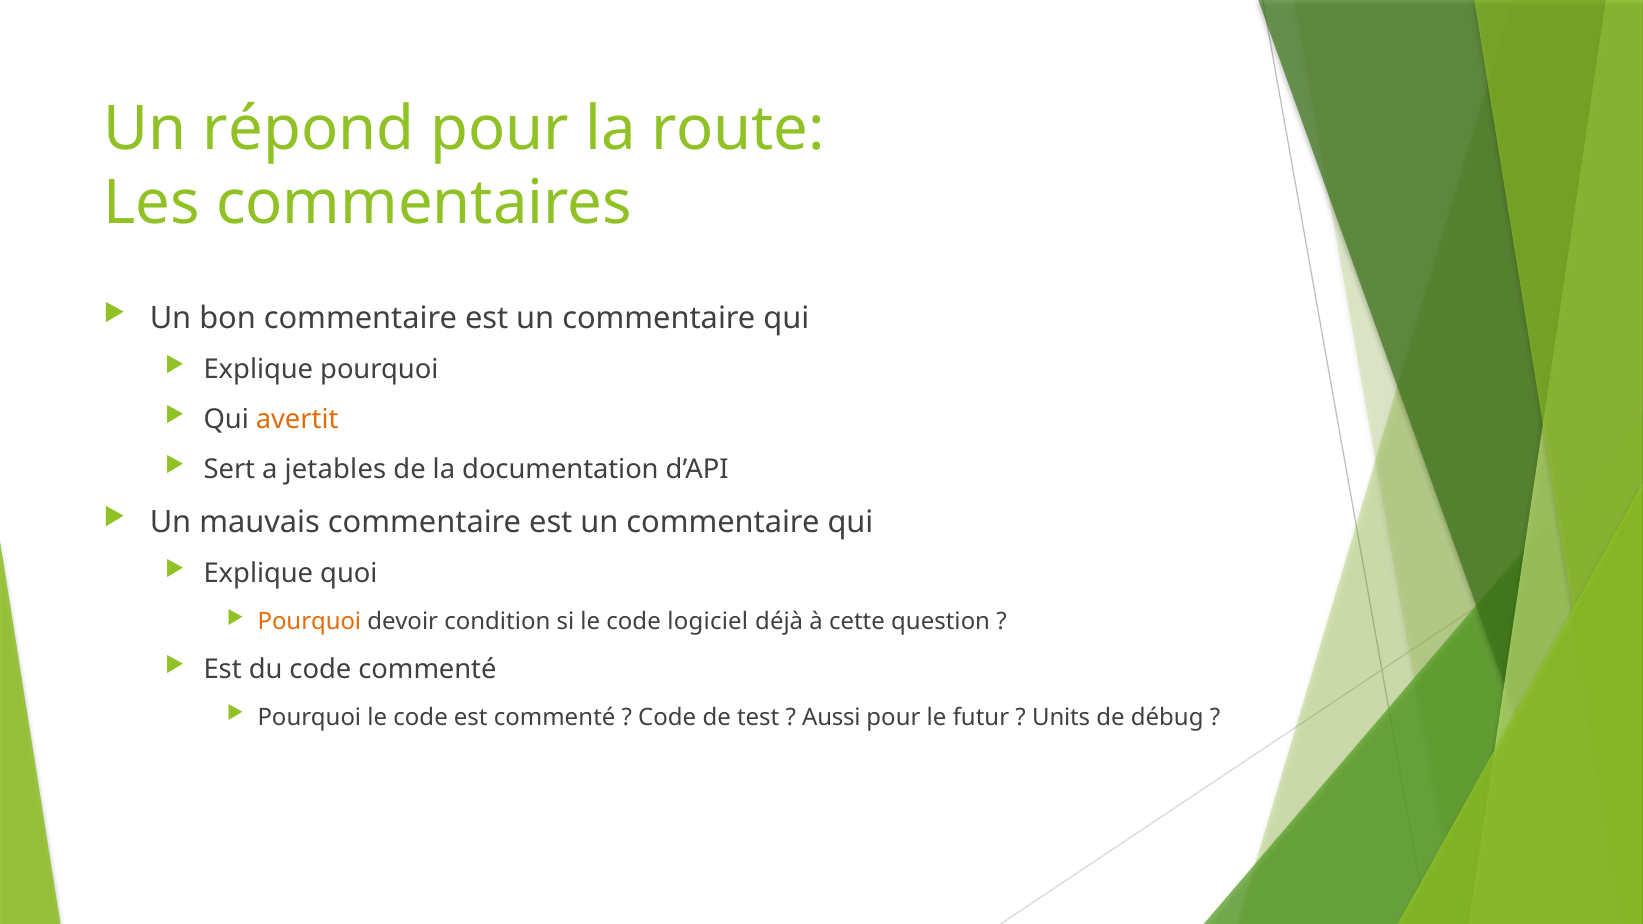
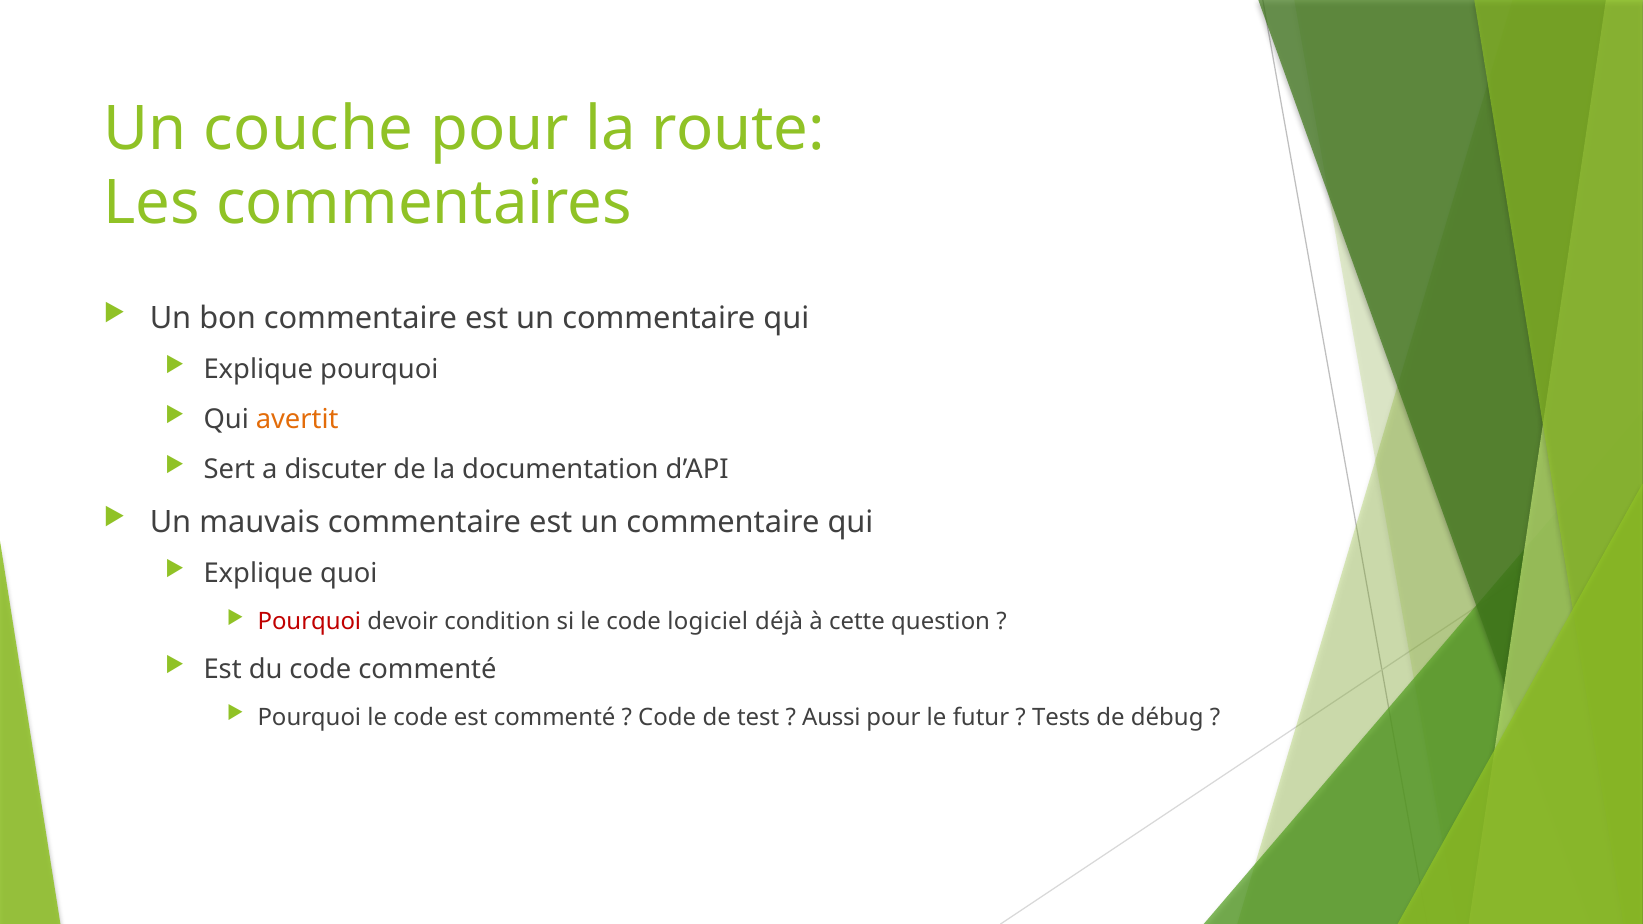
répond: répond -> couche (308, 130)
jetables: jetables -> discuter (336, 470)
Pourquoi colour: orange -> red (309, 621)
Units: Units -> Tests (1061, 717)
